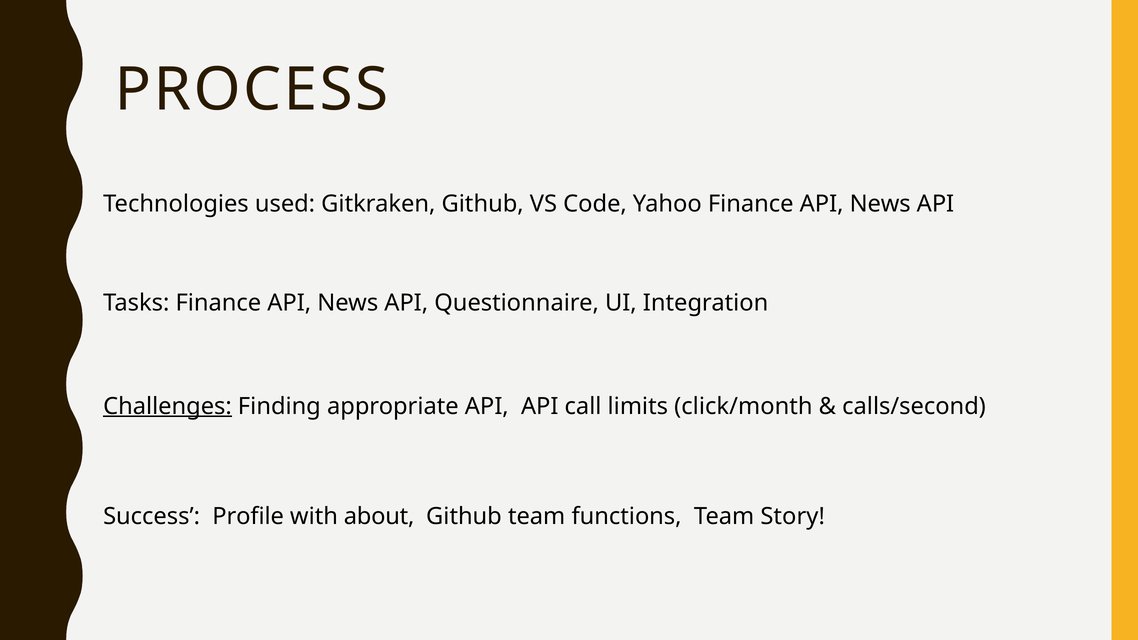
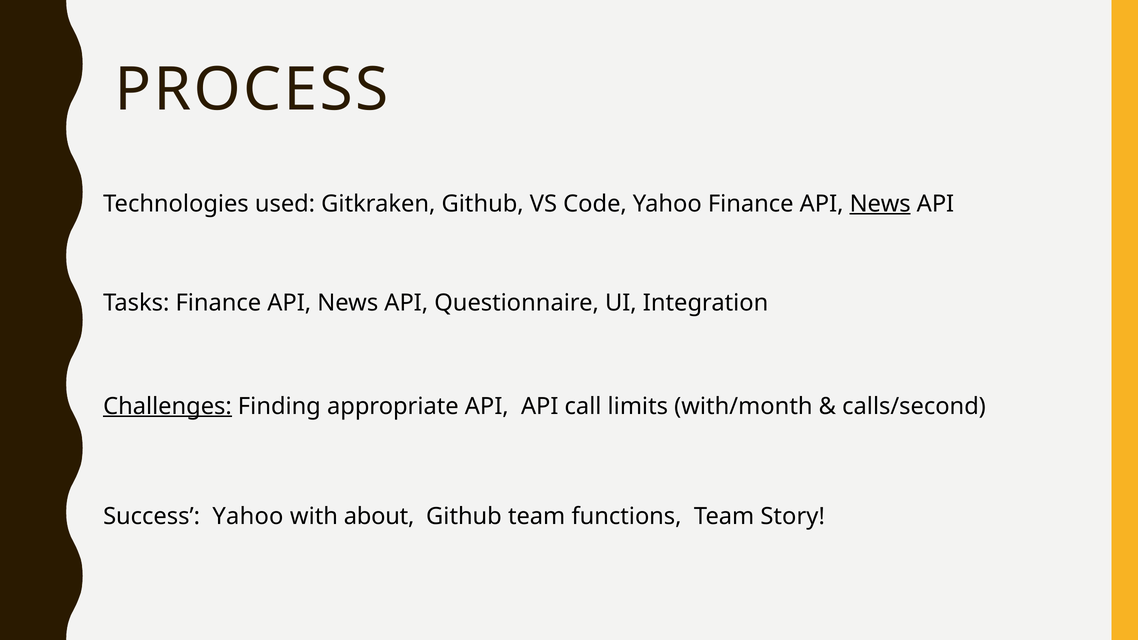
News underline: none -> present (880, 204)
click/month: click/month -> with/month (743, 406)
Success Profile: Profile -> Yahoo (248, 517)
